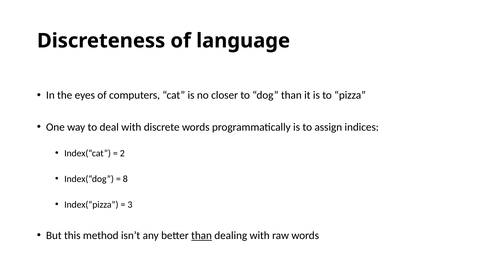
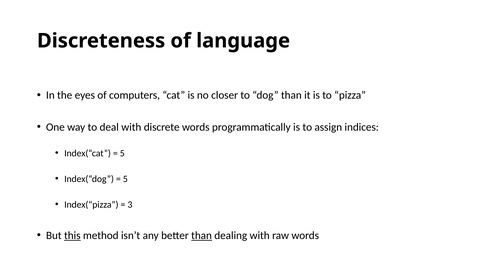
2: 2 -> 5 (122, 153)
8: 8 -> 5 (125, 179)
this underline: none -> present (72, 235)
